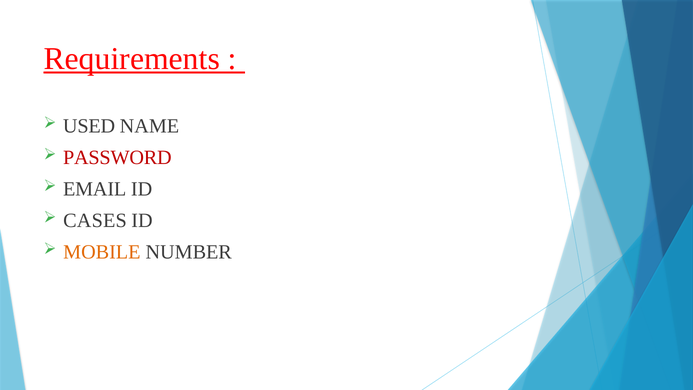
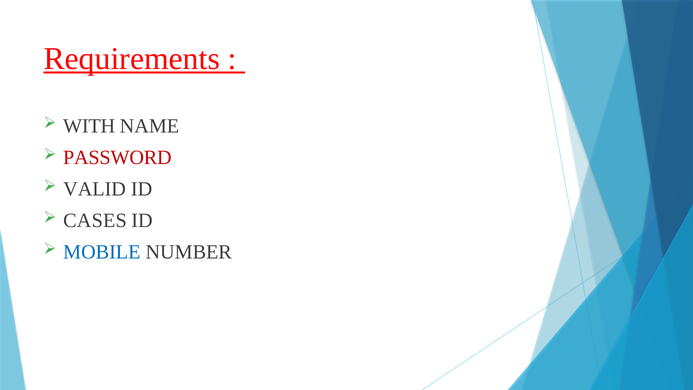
USED: USED -> WITH (89, 126)
EMAIL: EMAIL -> VALID (95, 189)
MOBILE colour: orange -> blue (102, 252)
